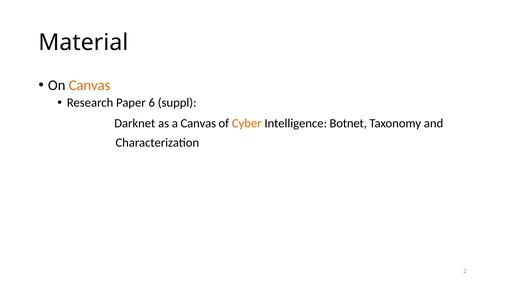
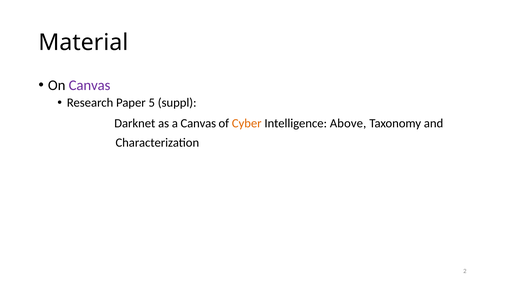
Canvas colour: orange -> purple (90, 85)
6: 6 -> 5 (152, 103)
Botnet: Botnet -> Above (348, 123)
